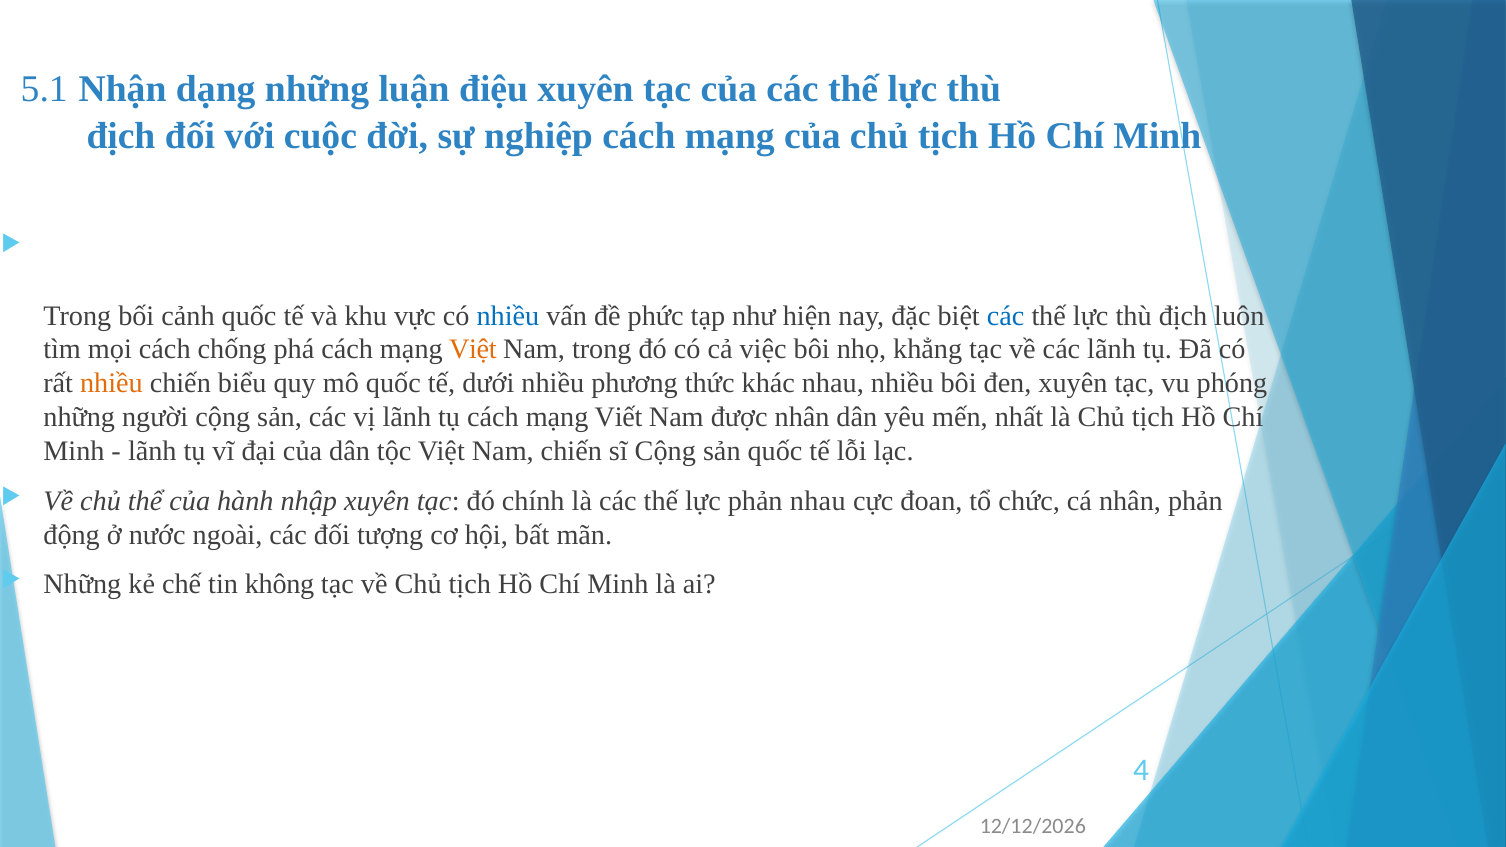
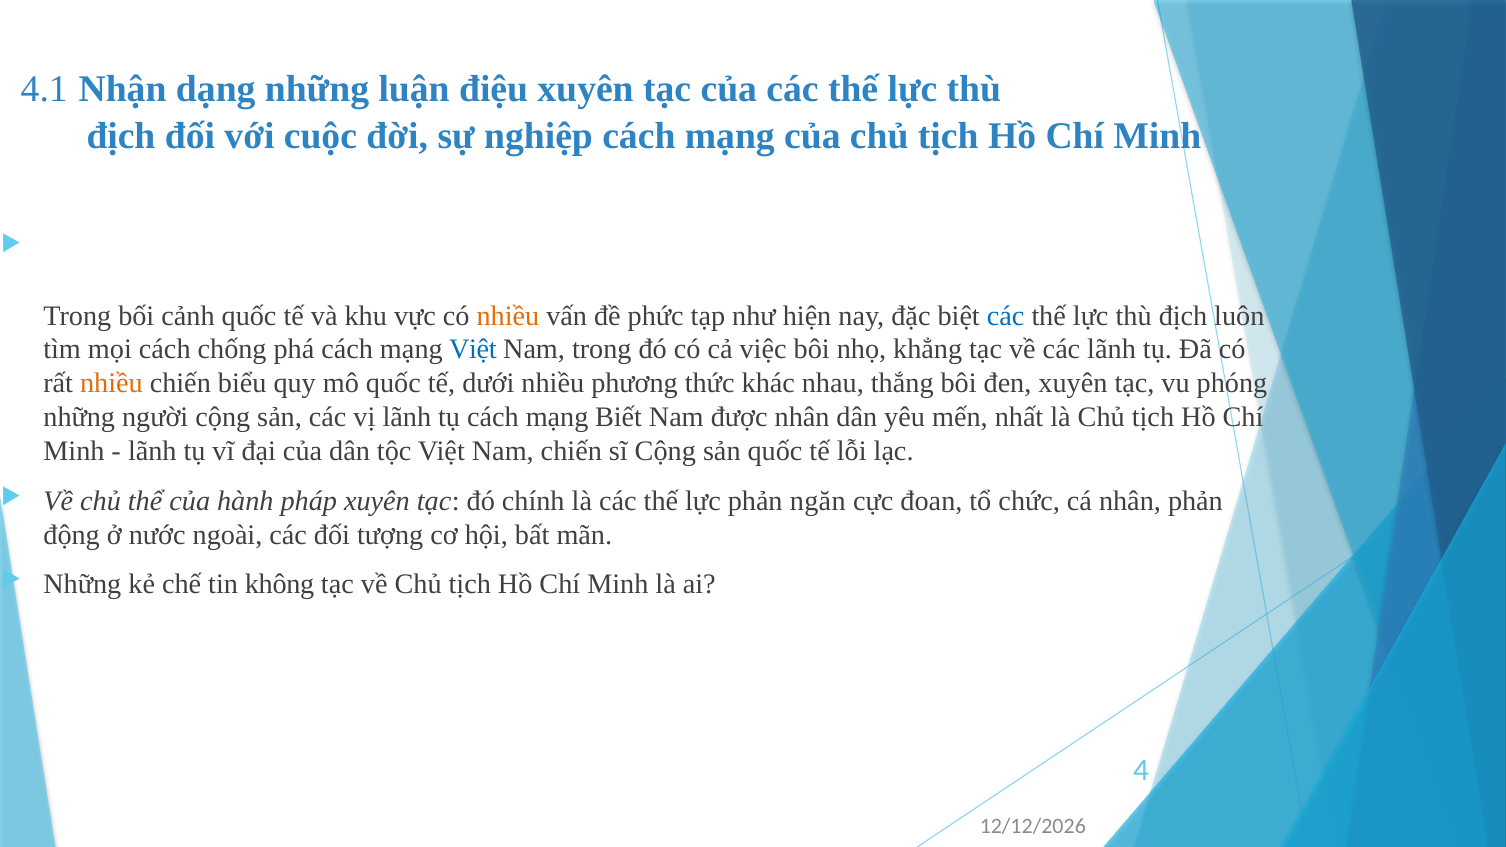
5.1: 5.1 -> 4.1 (44, 89)
nhiều colour: blue -> orange (508, 316)
Việt colour: orange -> blue (473, 350)
nhau nhiều: nhiều -> thắng (902, 384)
Viết: Viết -> Biết (618, 417)
nhập: nhập -> pháp (309, 501)
phản nhau: nhau -> ngăn (818, 501)
